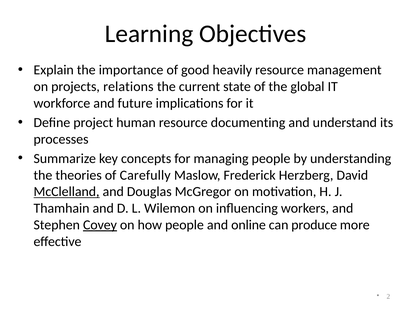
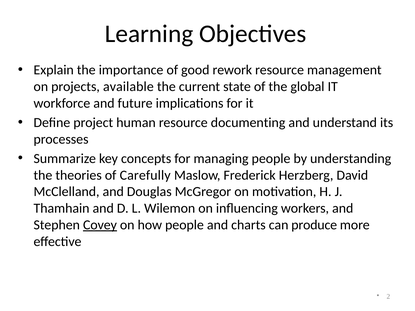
heavily: heavily -> rework (232, 70)
relations: relations -> available (128, 87)
McClelland underline: present -> none (67, 192)
online: online -> charts (248, 225)
